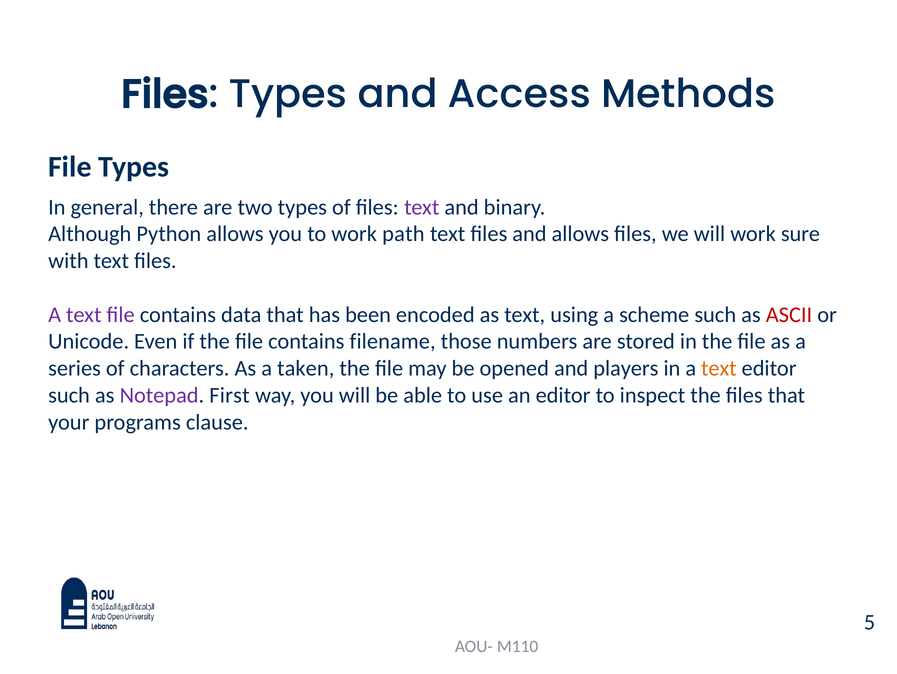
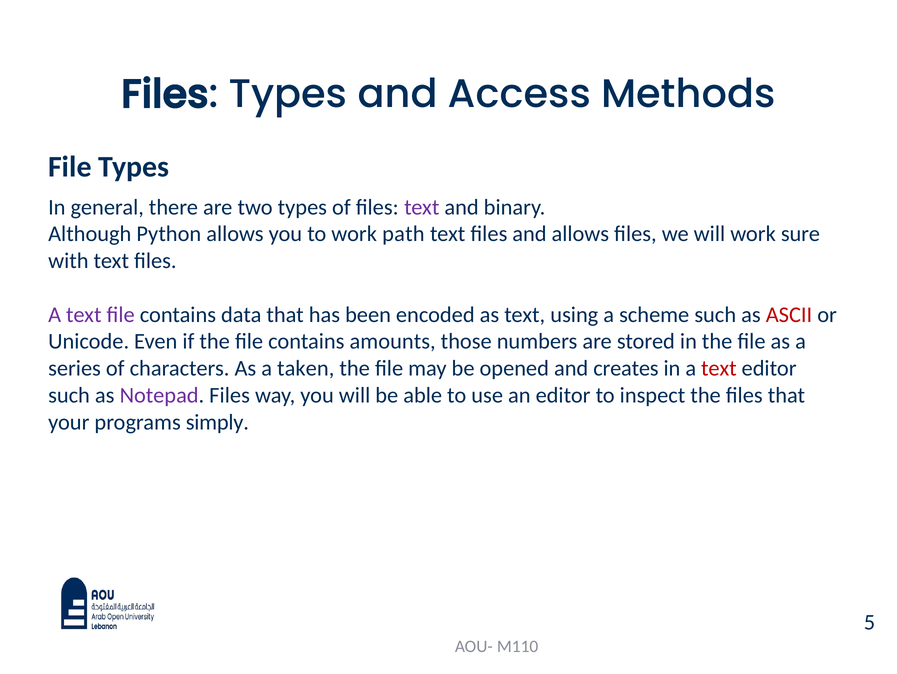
filename: filename -> amounts (393, 342)
players: players -> creates (626, 369)
text colour: orange -> red (719, 369)
Notepad First: First -> Files (230, 396)
clause: clause -> simply (217, 423)
